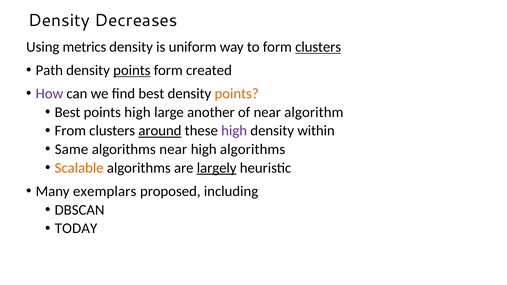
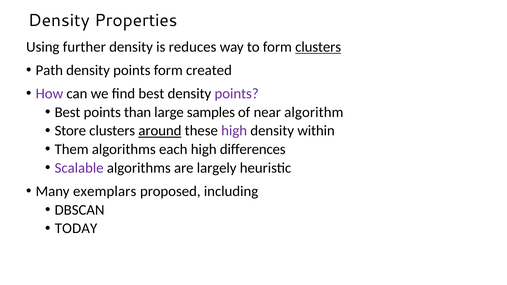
Decreases: Decreases -> Properties (136, 20)
metrics: metrics -> further (84, 47)
uniform: uniform -> reduces (193, 47)
points underline: present -> none (132, 70)
points colour: orange -> purple (237, 94)
points high: high -> than (138, 112)
another: another -> samples (211, 112)
From: From -> Store (70, 131)
Same: Same -> Them (72, 149)
algorithms near: near -> each (173, 149)
high algorithms: algorithms -> differences (253, 149)
Scalable colour: orange -> purple (79, 168)
largely underline: present -> none (217, 168)
